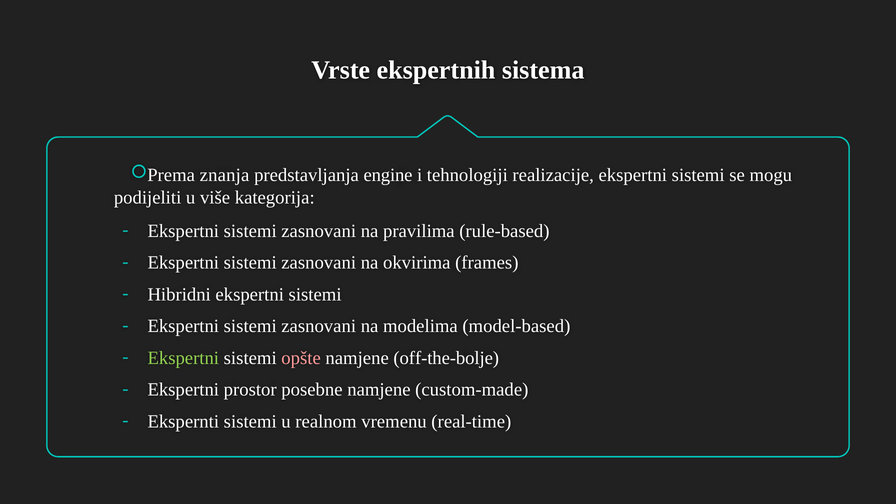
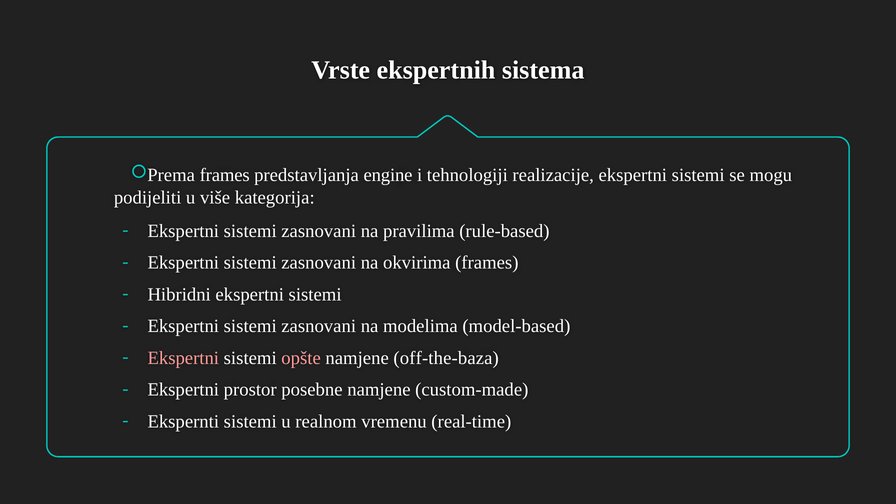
znanja: znanja -> frames (225, 175)
Ekspertni colour: light green -> pink (183, 358)
off-the-bolje: off-the-bolje -> off-the-baza (446, 358)
